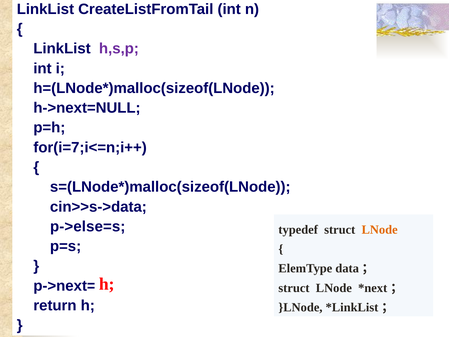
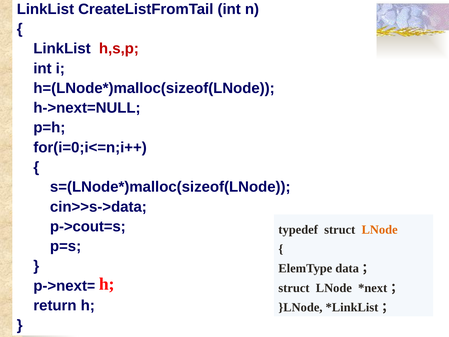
h,s,p colour: purple -> red (119, 49)
for(i=7;i<=n;i++: for(i=7;i<=n;i++ -> for(i=0;i<=n;i++ (90, 147)
p->else=s: p->else=s -> p->cout=s (88, 226)
